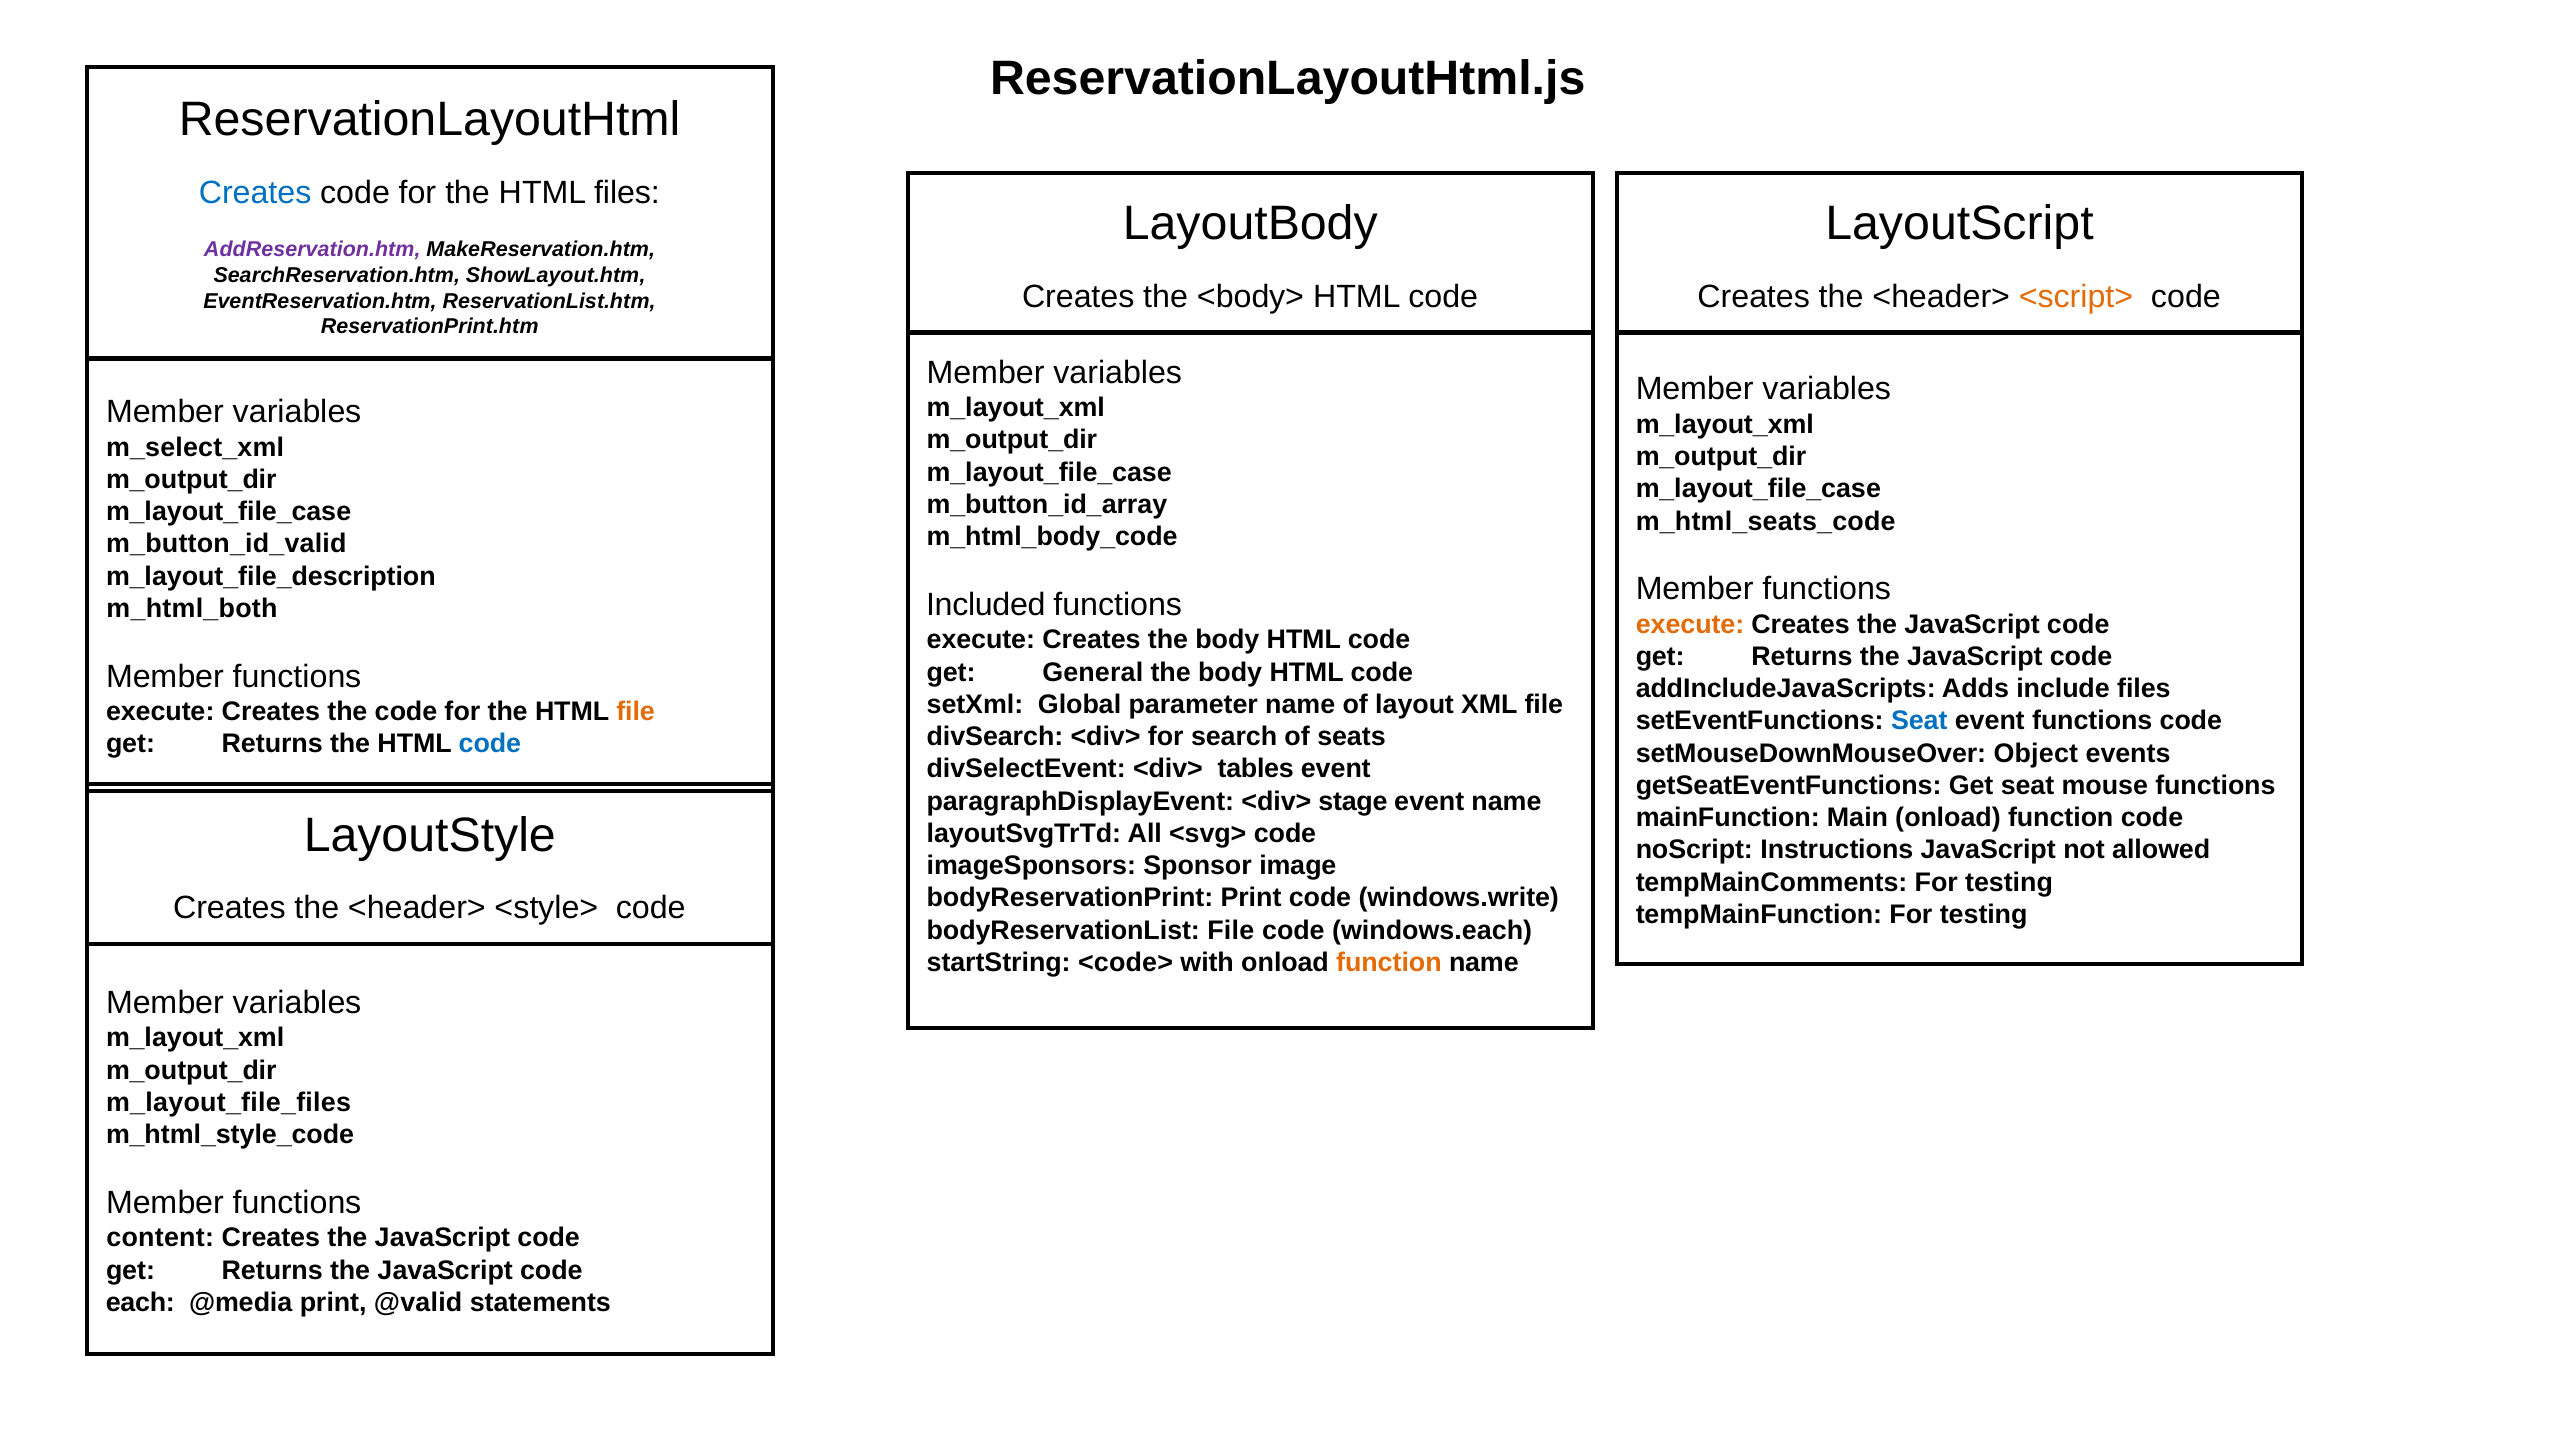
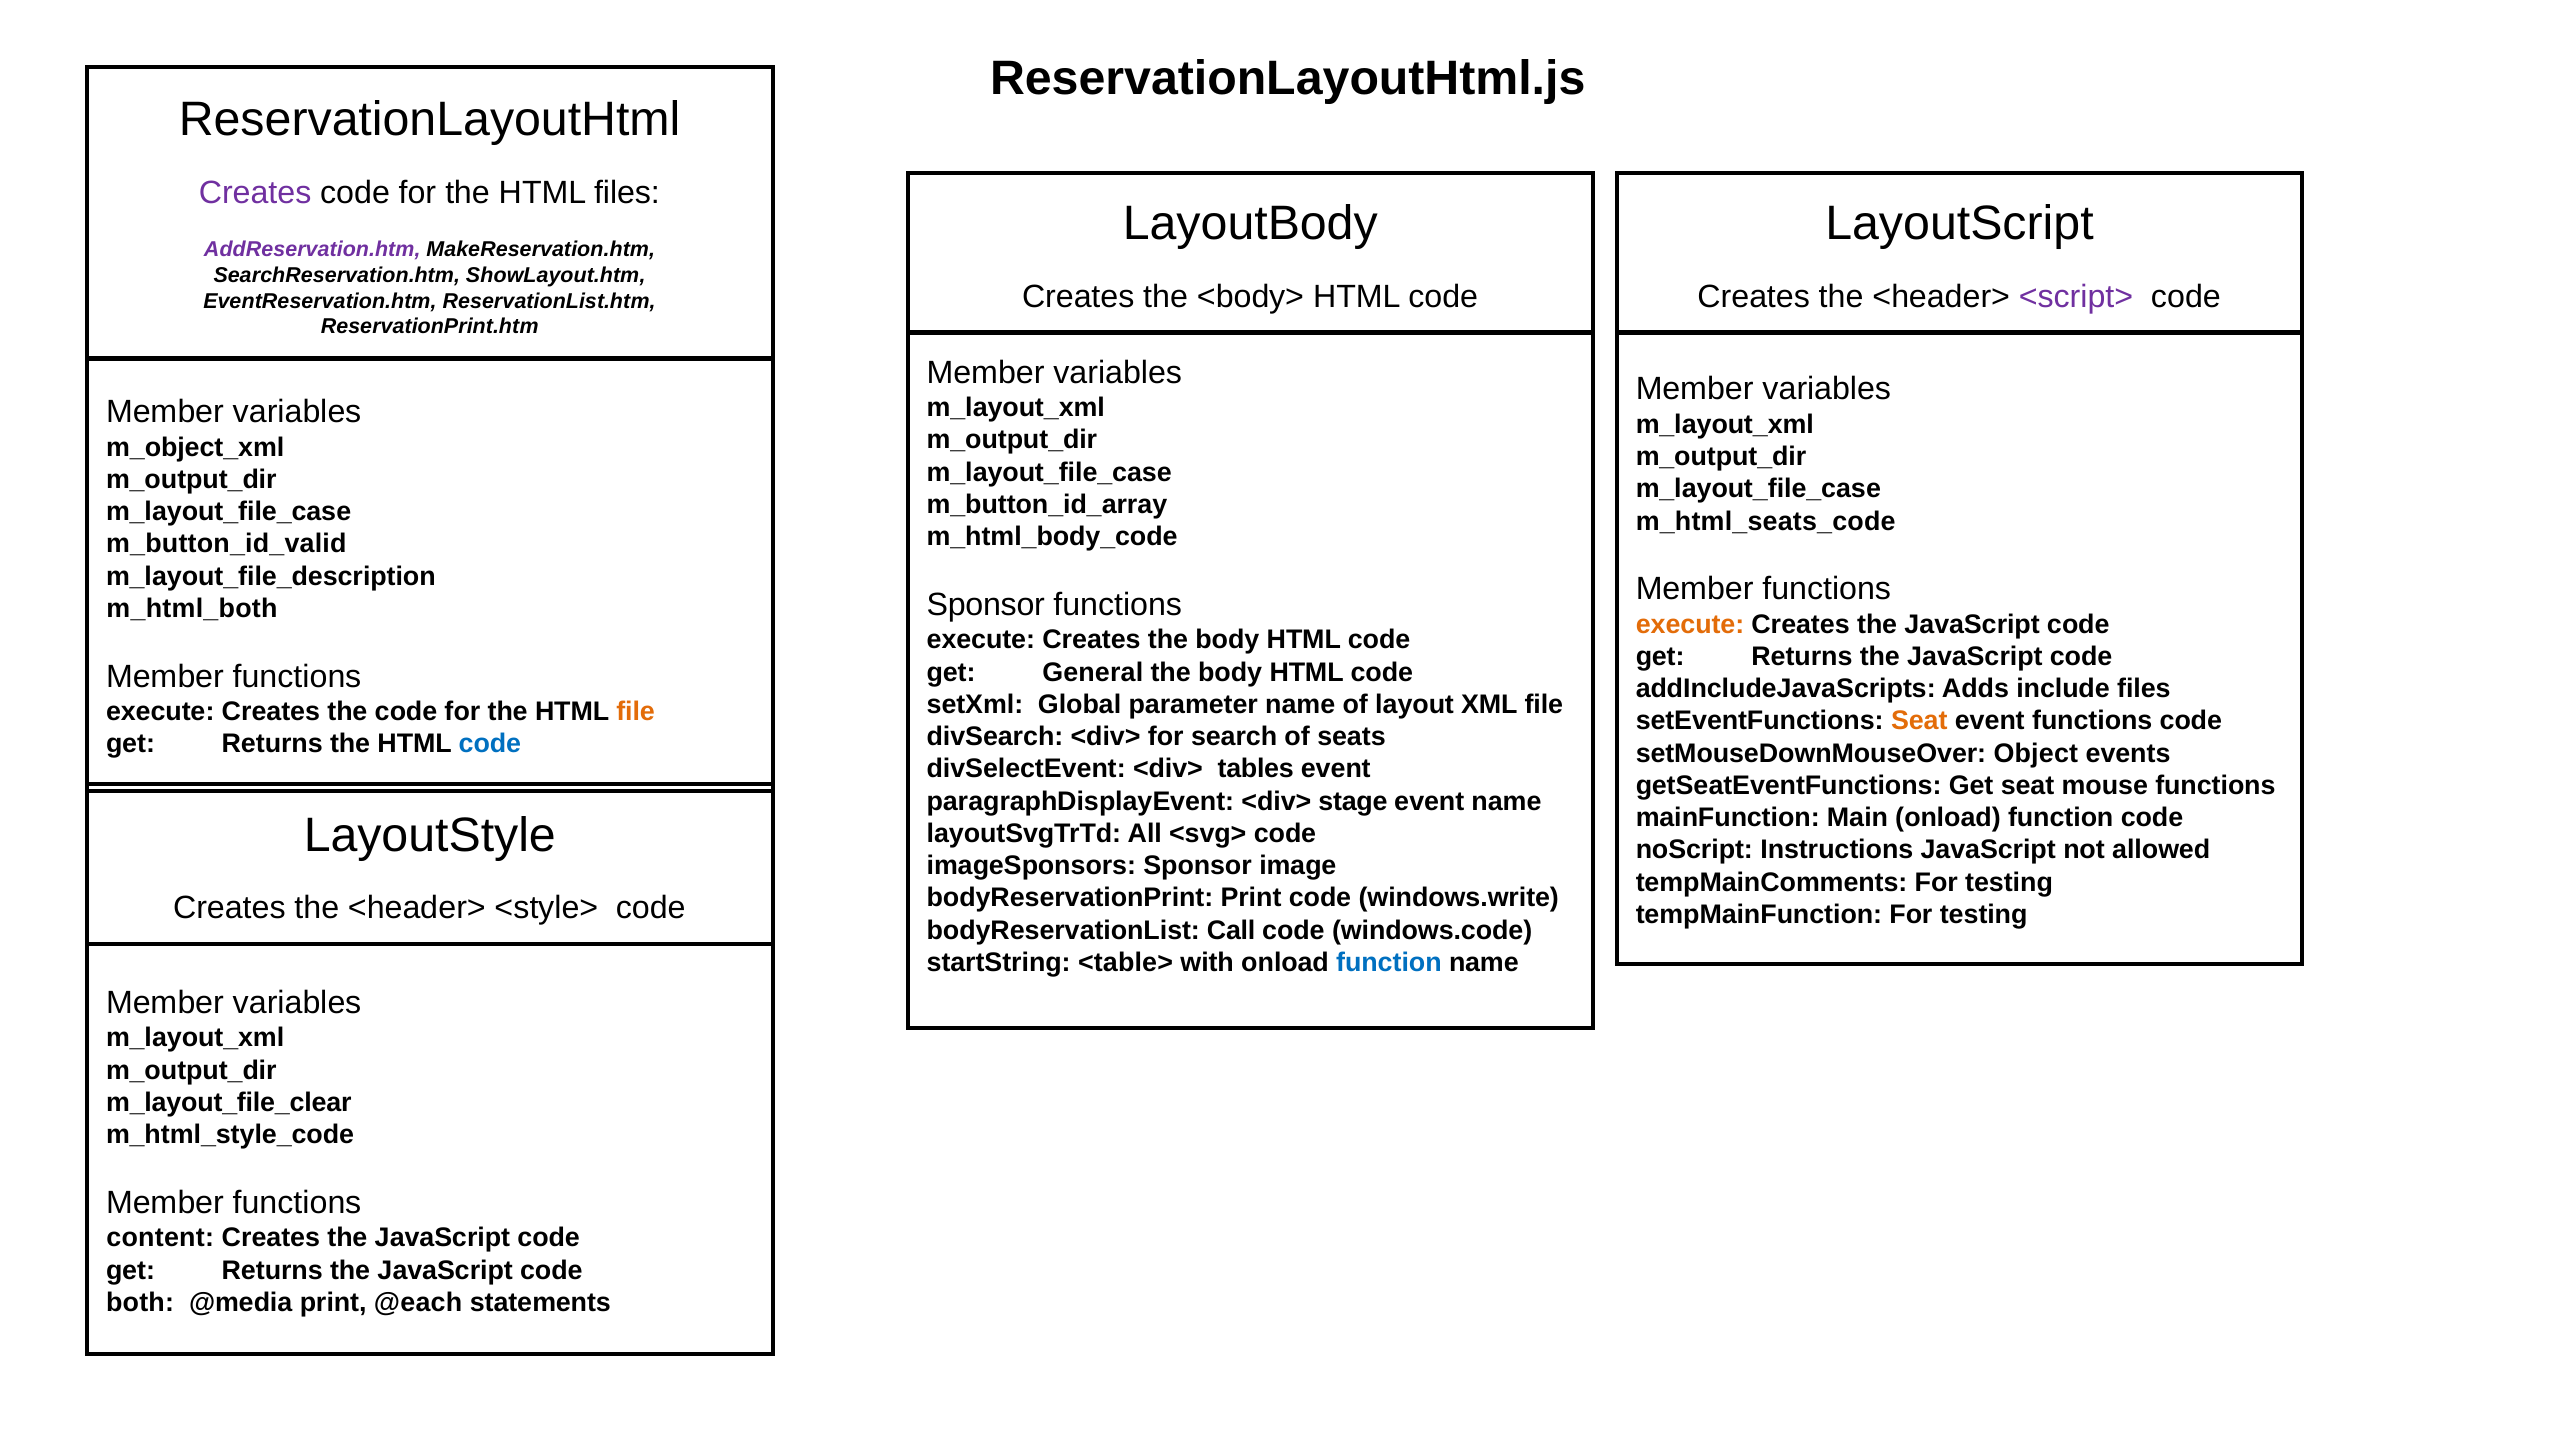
Creates colour: blue -> purple (255, 193)
<script> colour: orange -> purple (2076, 297)
m_select_xml: m_select_xml -> m_object_xml (195, 447)
Included: Included -> Sponsor (986, 605)
Seat colour: blue -> orange (1919, 721)
bodyReservationList File: File -> Call (1231, 930)
windows.each: windows.each -> windows.code (1432, 930)
<code>: <code> -> <table> (1125, 963)
function colour: orange -> blue (1389, 963)
m_layout_file_files: m_layout_file_files -> m_layout_file_clear (229, 1102)
each: each -> both (140, 1302)
@valid: @valid -> @each (418, 1302)
